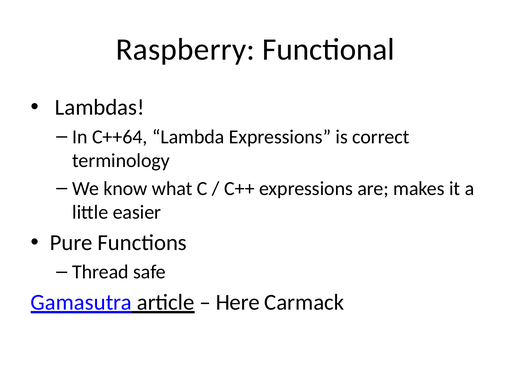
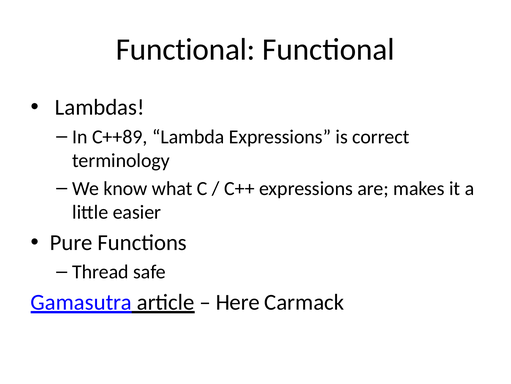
Raspberry: Raspberry -> Functional (185, 49)
C++64: C++64 -> C++89 (120, 137)
